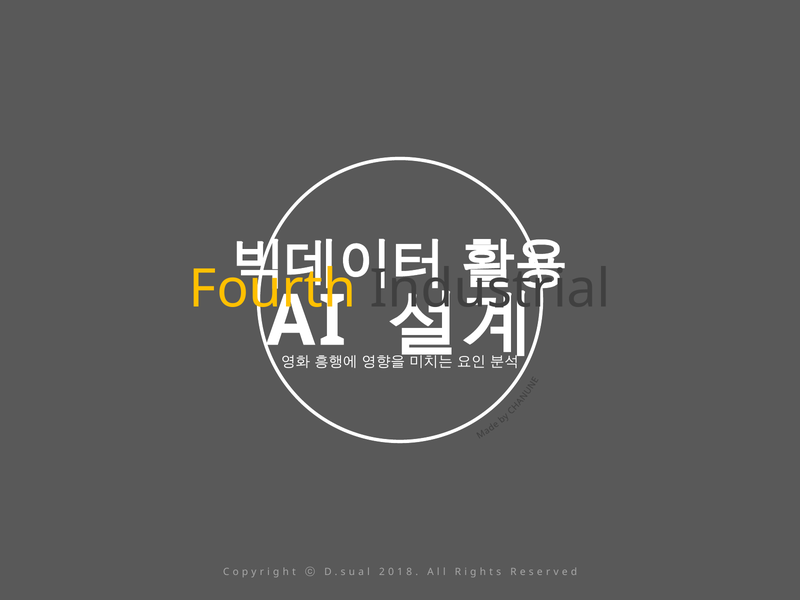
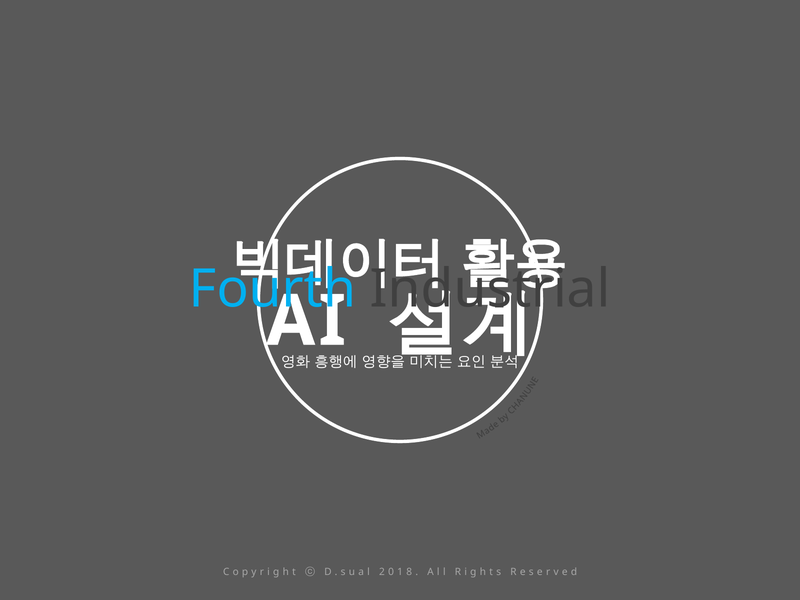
Fourth colour: yellow -> light blue (272, 289)
